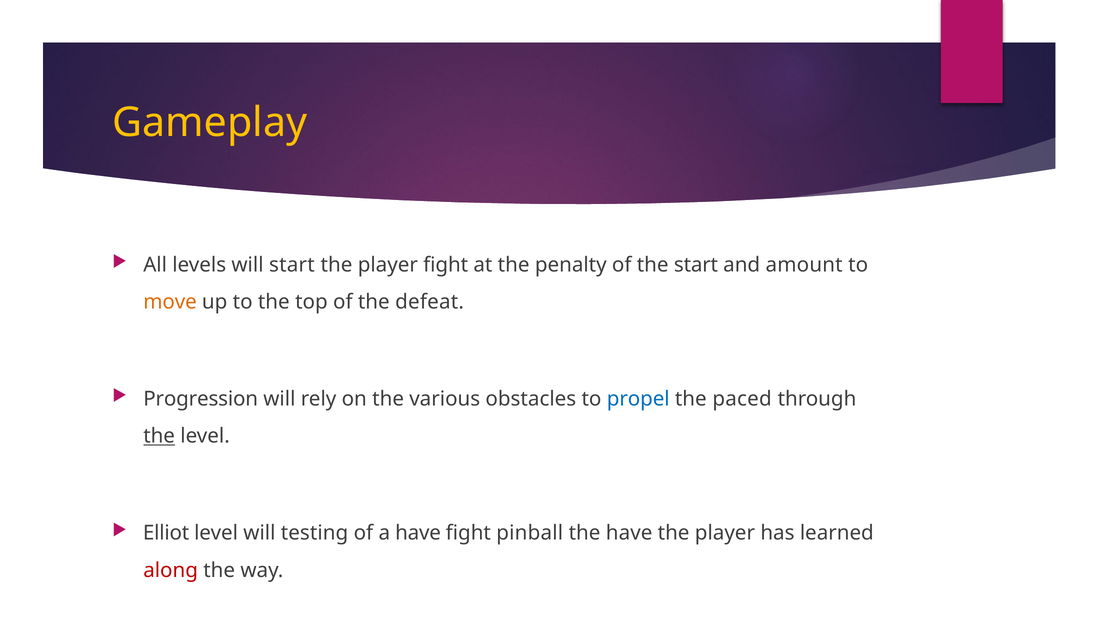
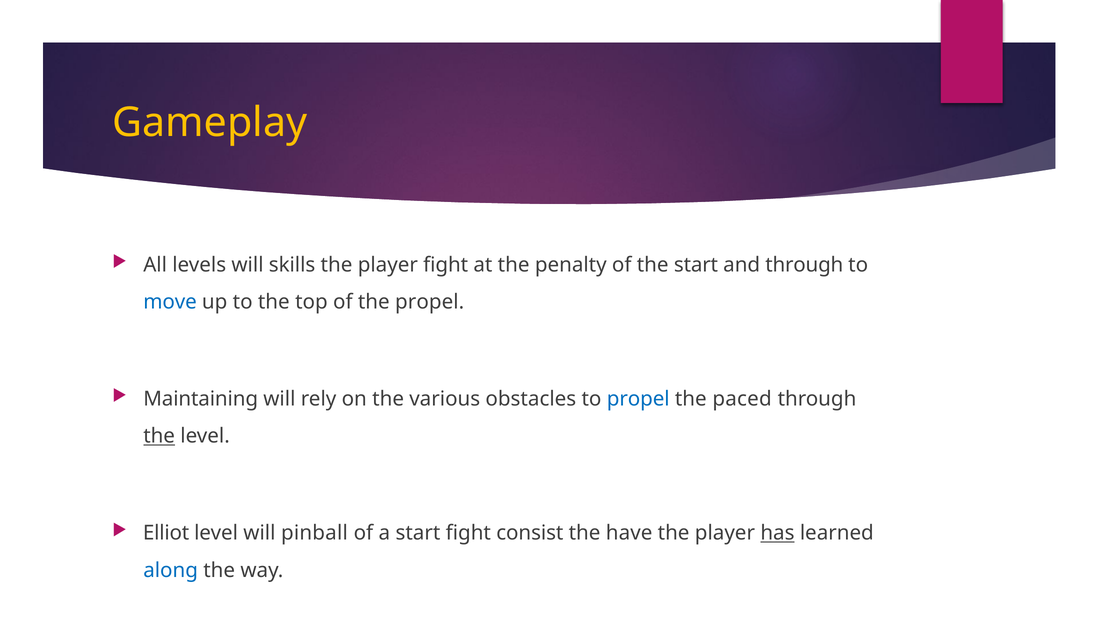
will start: start -> skills (292, 265)
and amount: amount -> through (804, 265)
move colour: orange -> blue (170, 302)
the defeat: defeat -> propel (430, 302)
Progression: Progression -> Maintaining (201, 399)
testing: testing -> pinball (314, 533)
a have: have -> start (418, 533)
pinball: pinball -> consist (530, 533)
has underline: none -> present (777, 533)
along colour: red -> blue (171, 570)
